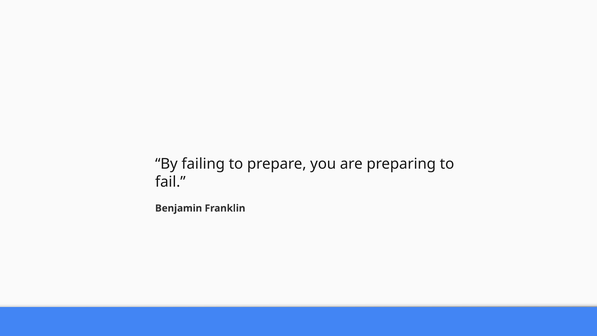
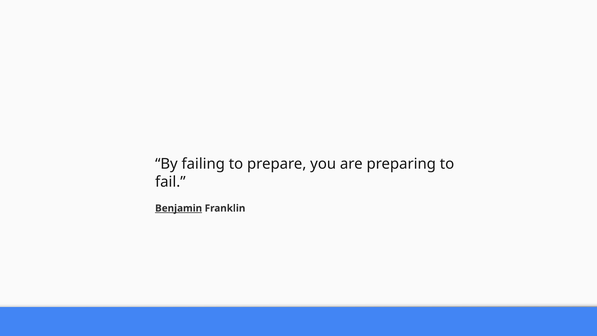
Benjamin underline: none -> present (179, 208)
